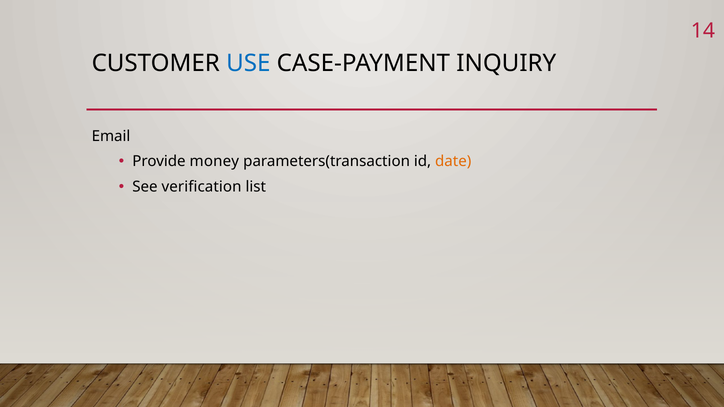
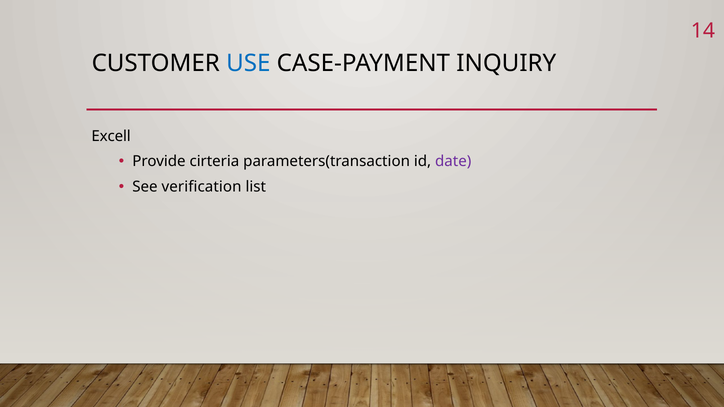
Email: Email -> Excell (111, 136)
money: money -> cirteria (214, 162)
date colour: orange -> purple (453, 162)
